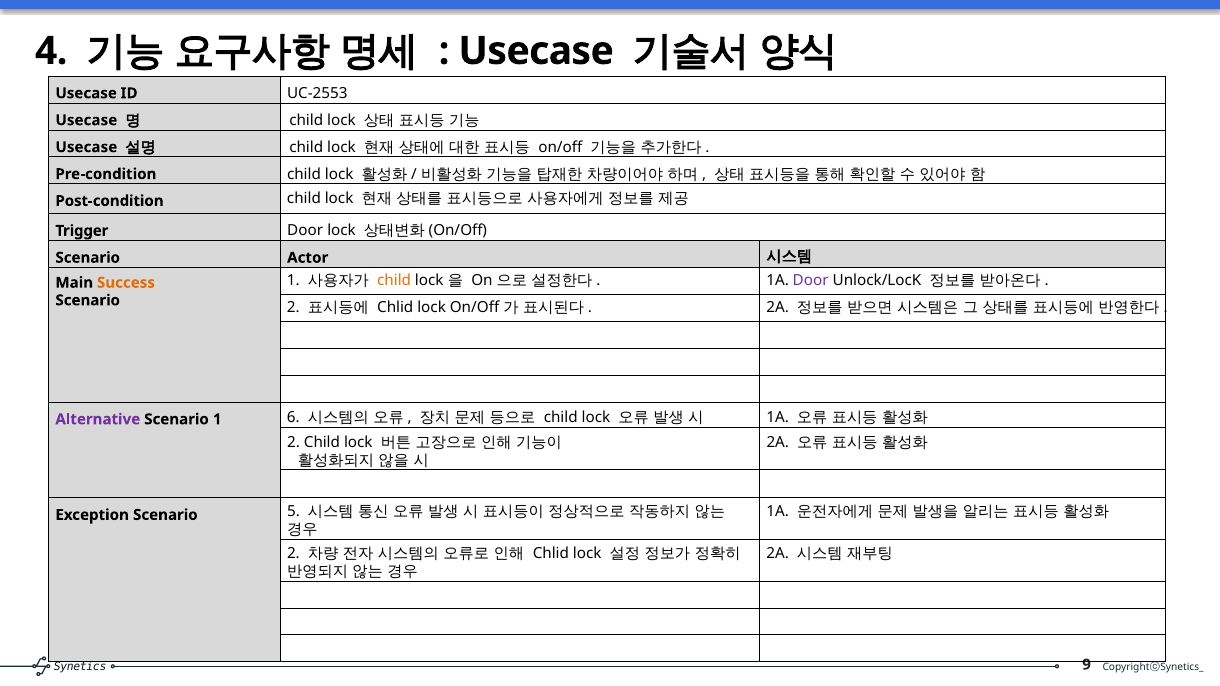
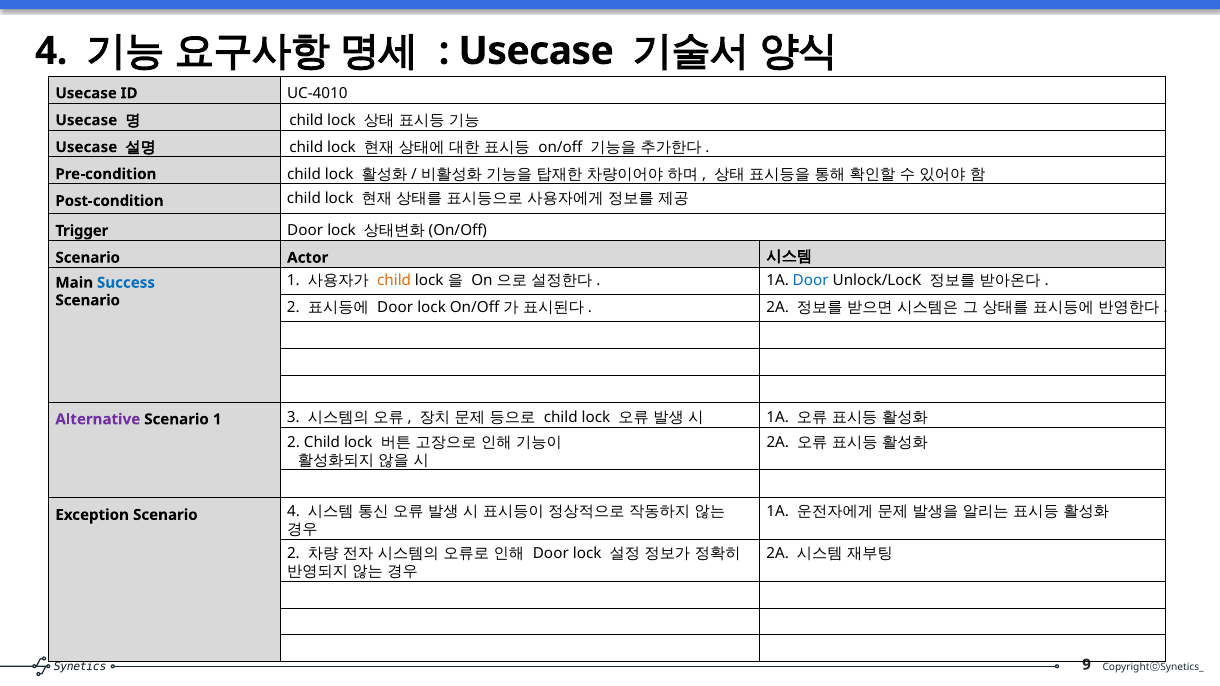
UC-2553: UC-2553 -> UC-4010 (317, 93)
Door colour: purple -> blue (811, 280)
Success colour: orange -> blue (126, 283)
Chlid: Chlid -> Door (395, 307)
6: 6 -> 3 (293, 418)
Scenario 5: 5 -> 4 (293, 512)
Chlid: Chlid -> Door (551, 554)
